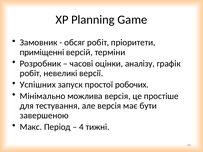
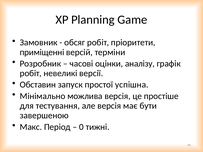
Успішних: Успішних -> Обставин (38, 85)
робочих: робочих -> успішна (132, 85)
4: 4 -> 0 (81, 127)
